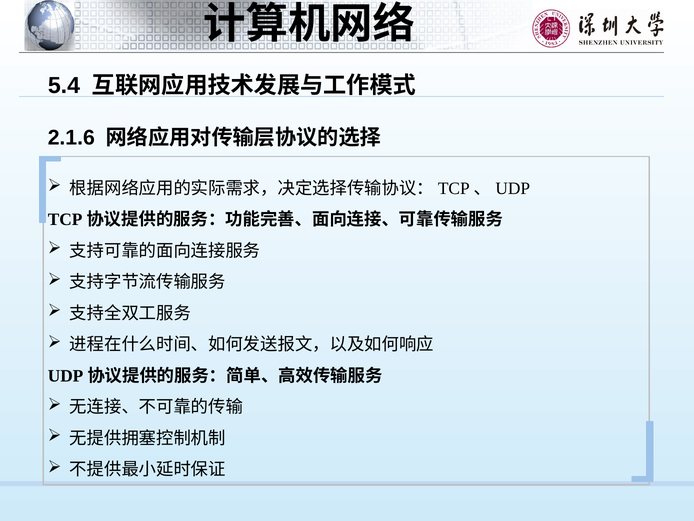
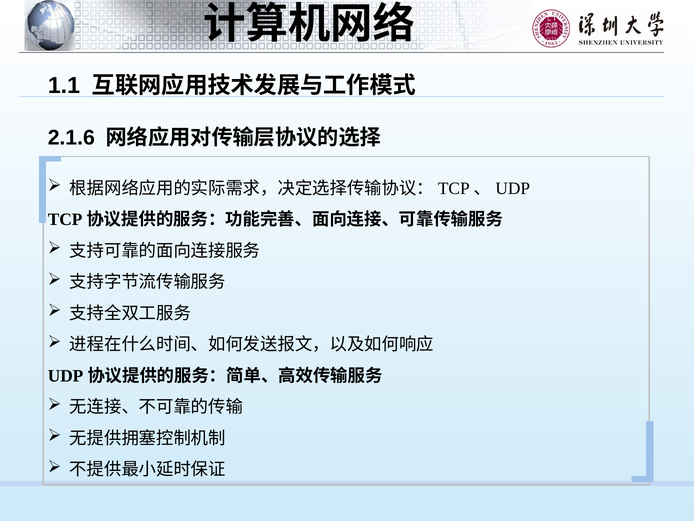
5.4: 5.4 -> 1.1 (64, 85)
